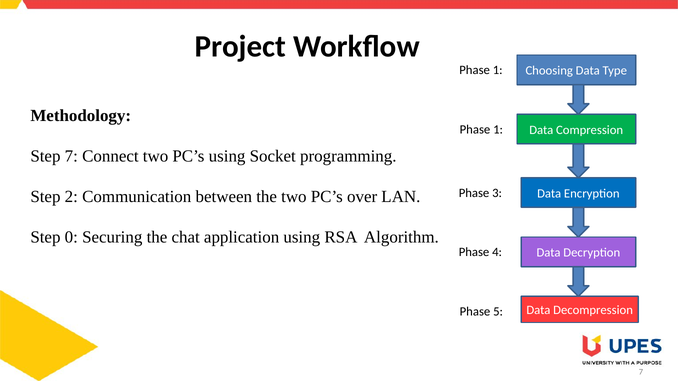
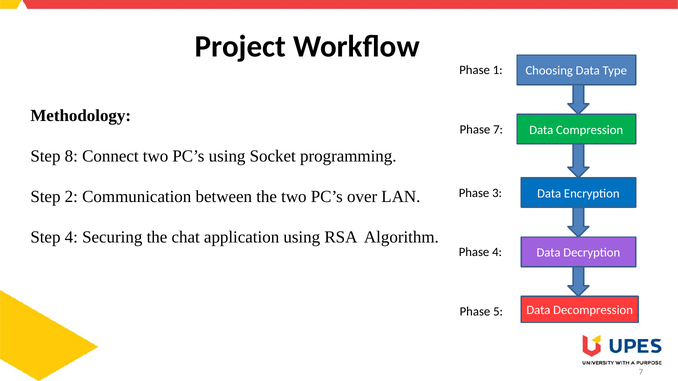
1: 1 -> 7 (498, 130)
Step 7: 7 -> 8 (71, 156)
Step 0: 0 -> 4 (71, 238)
